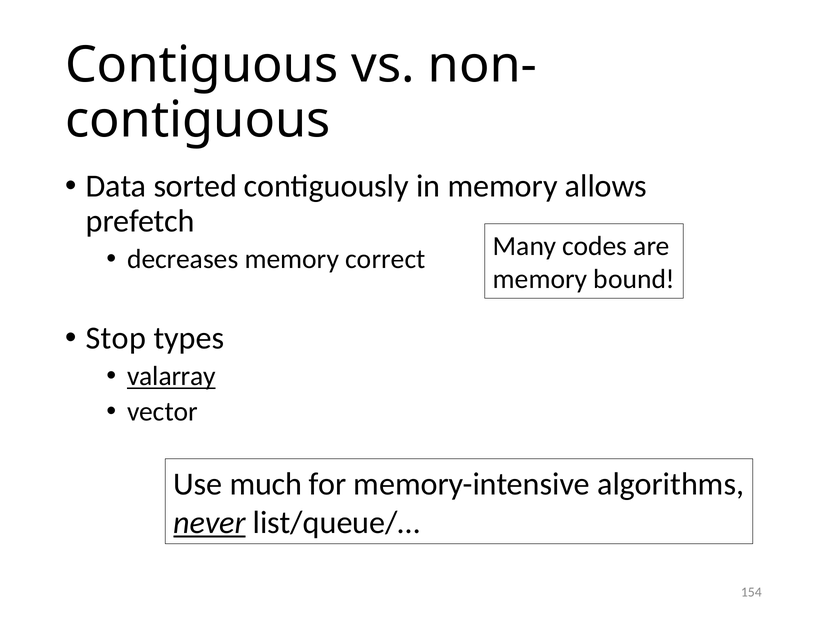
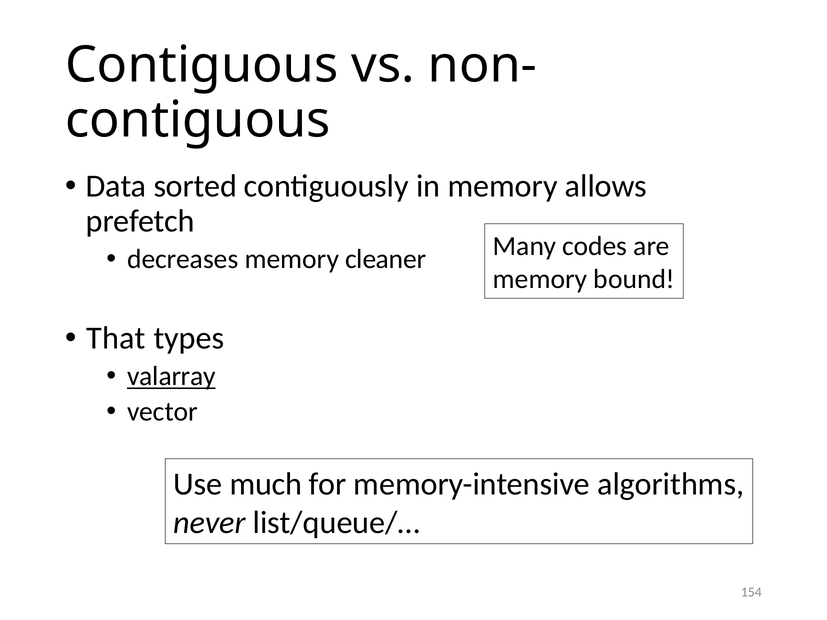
correct: correct -> cleaner (386, 259)
Stop: Stop -> That (116, 338)
never underline: present -> none (209, 523)
